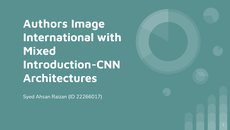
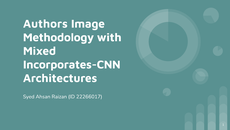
International: International -> Methodology (58, 37)
Introduction-CNN: Introduction-CNN -> Incorporates-CNN (72, 64)
